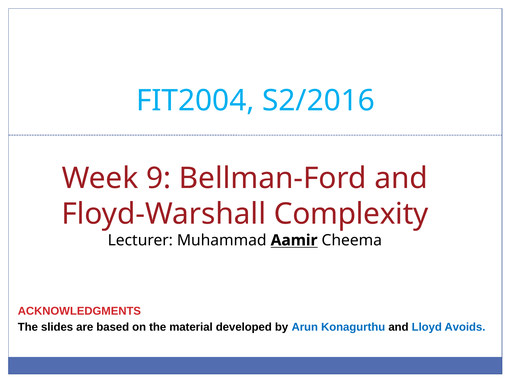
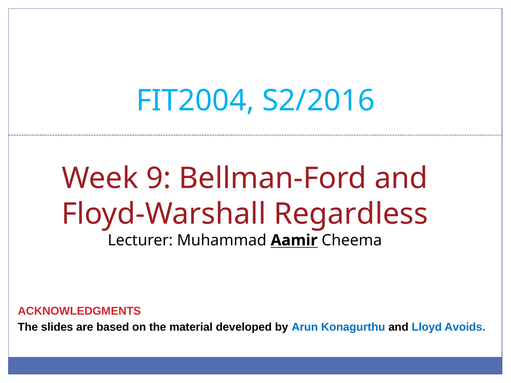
Complexity: Complexity -> Regardless (351, 214)
